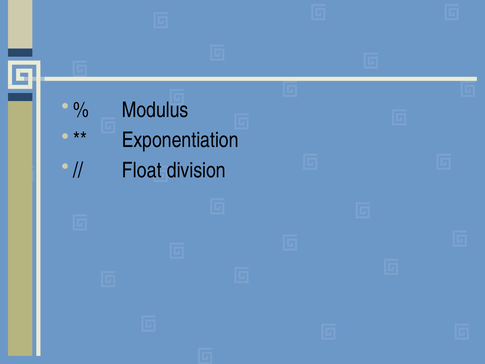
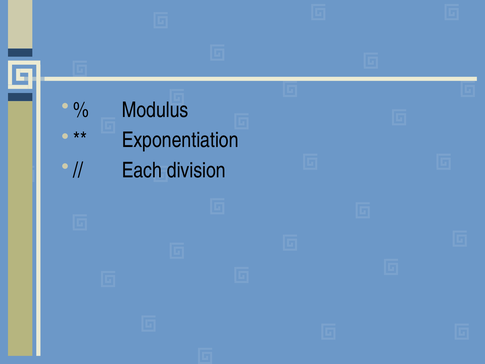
Float: Float -> Each (142, 170)
